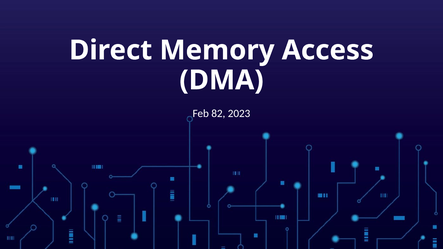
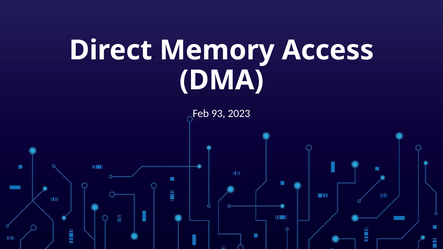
82: 82 -> 93 (218, 114)
